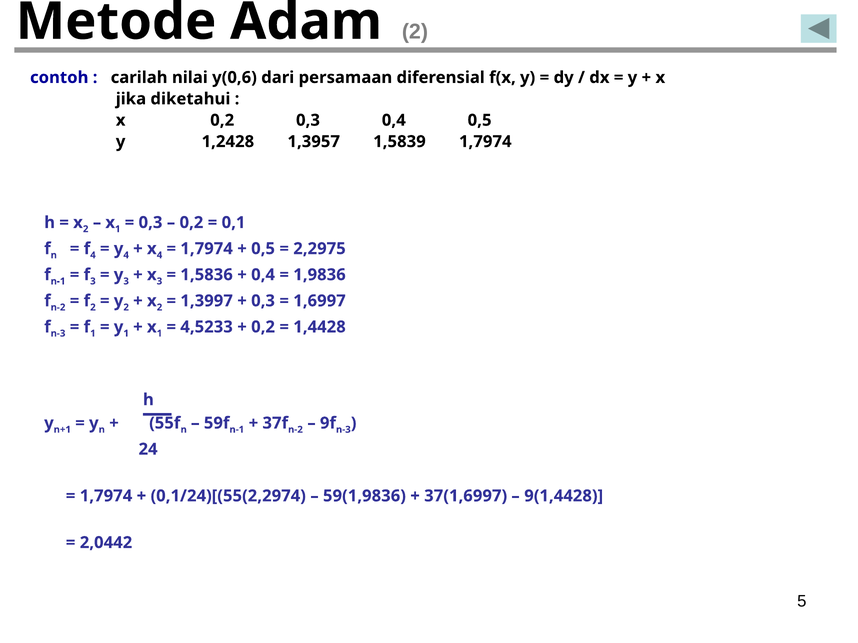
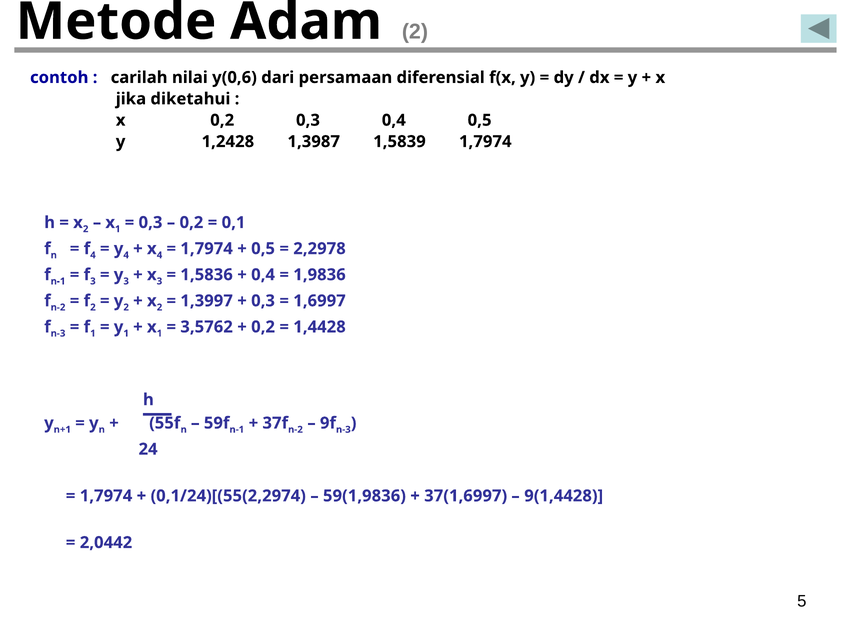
1,3957: 1,3957 -> 1,3987 (314, 142)
2,2975: 2,2975 -> 2,2978 (320, 249)
4,5233: 4,5233 -> 3,5762 (207, 327)
